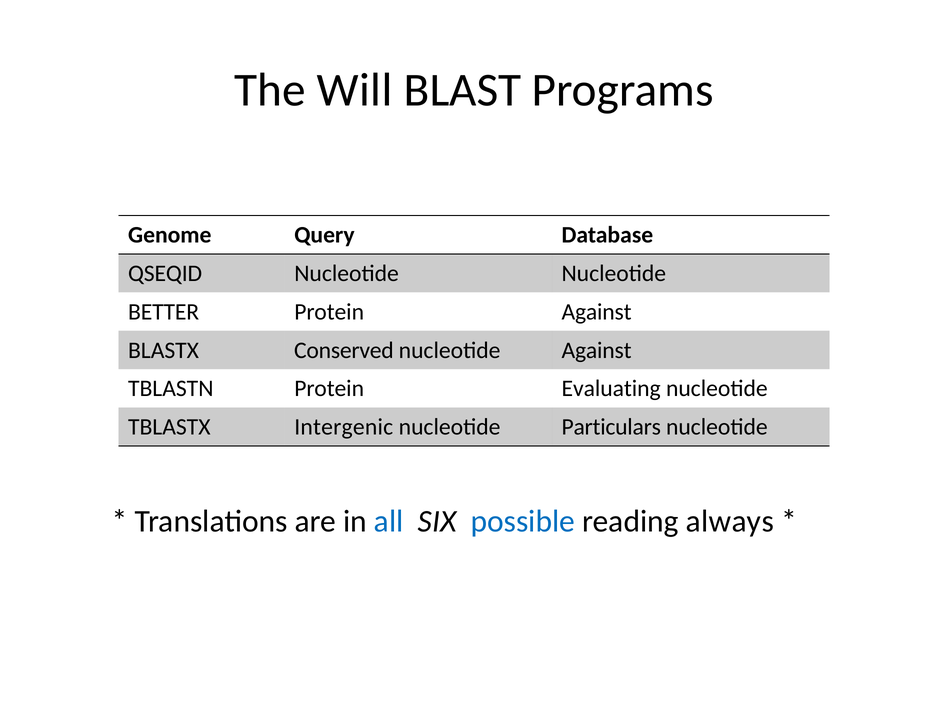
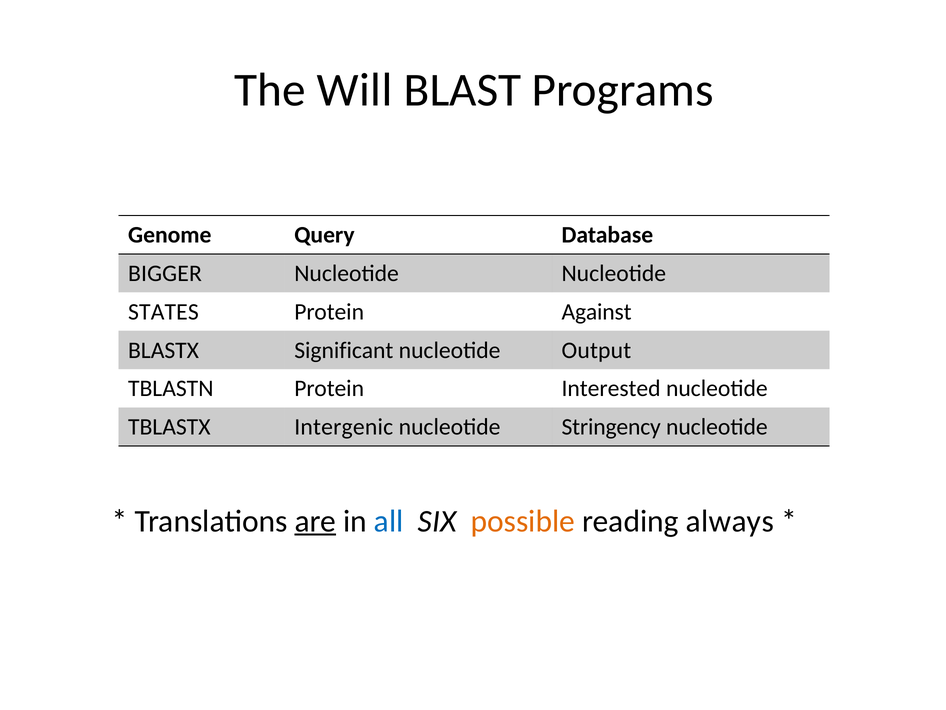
QSEQID: QSEQID -> BIGGER (165, 273)
BETTER: BETTER -> STATES (163, 312)
Conserved: Conserved -> Significant (344, 350)
nucleotide Against: Against -> Output (596, 350)
Evaluating: Evaluating -> Interested (611, 388)
Particulars: Particulars -> Stringency (611, 427)
are underline: none -> present (315, 521)
possible colour: blue -> orange (523, 521)
